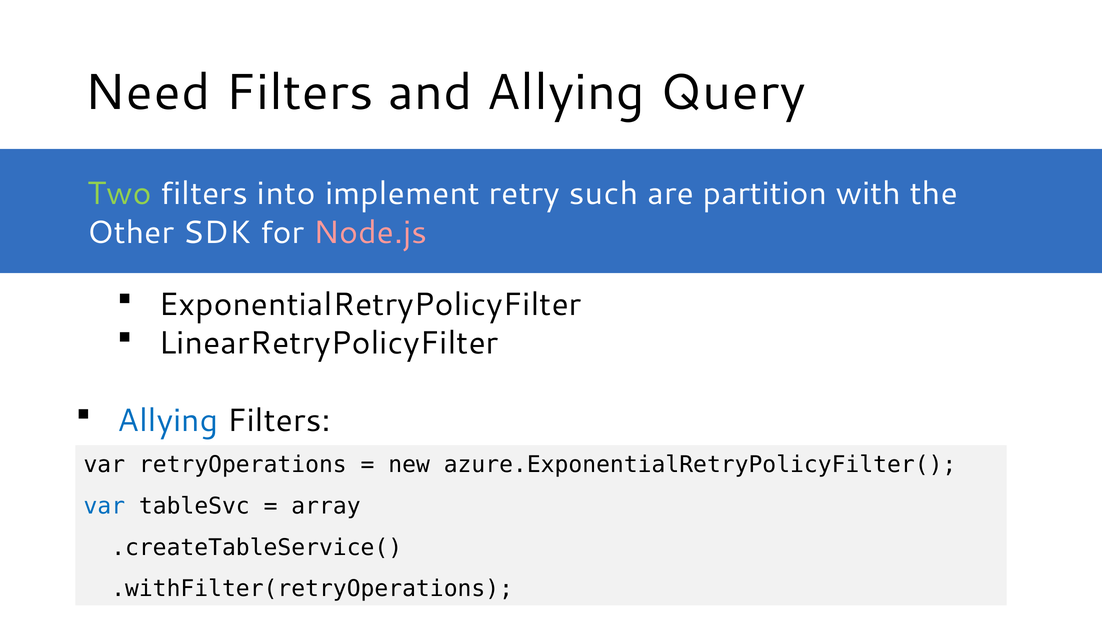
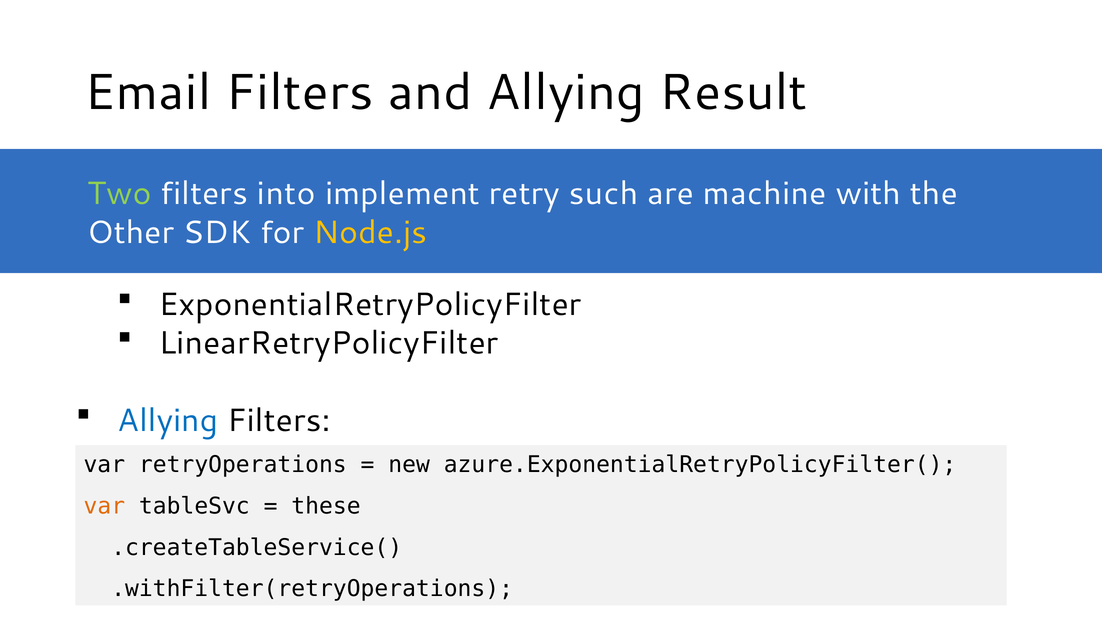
Need: Need -> Email (148, 93)
Query: Query -> Result (733, 93)
partition: partition -> machine (765, 194)
Node.js colour: pink -> yellow (370, 232)
var colour: blue -> orange (104, 506)
array: array -> these (326, 506)
